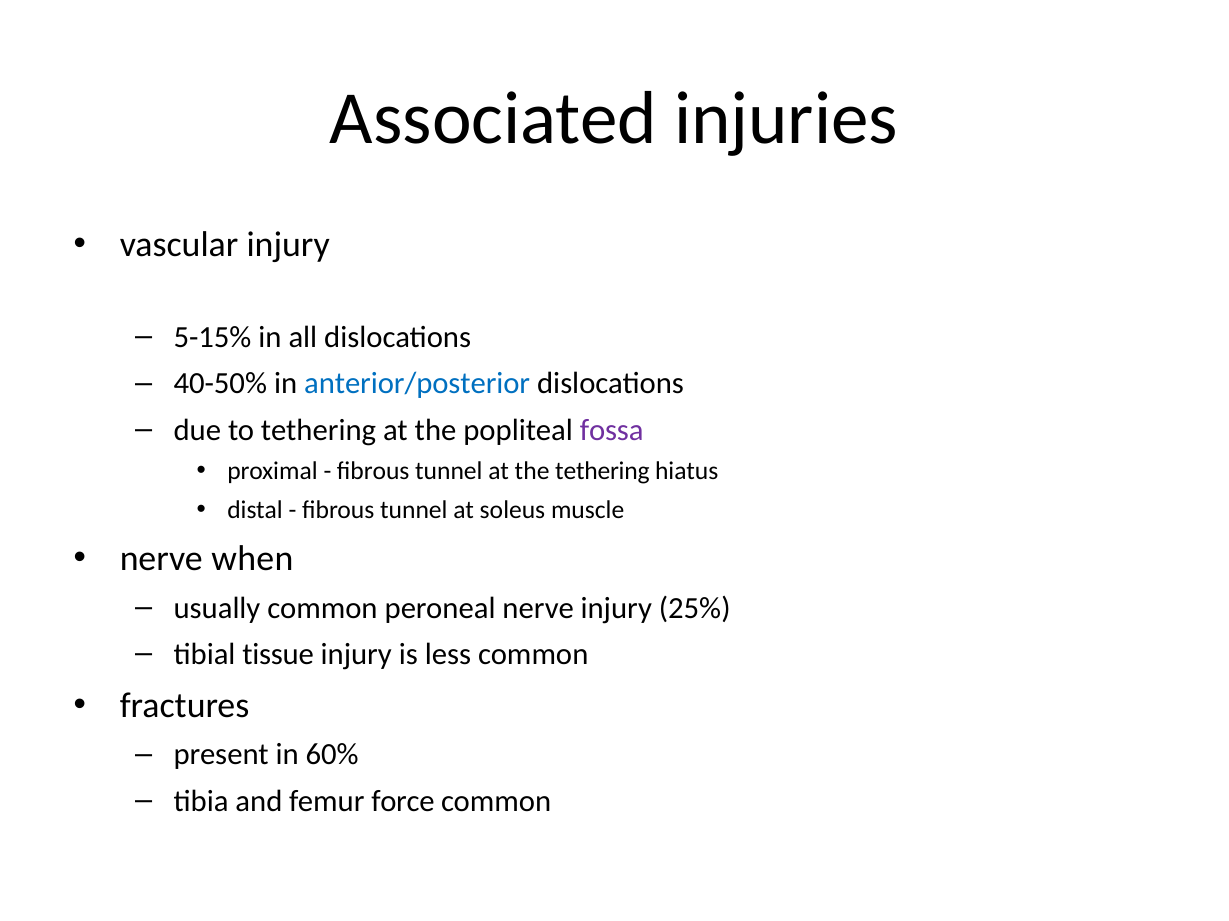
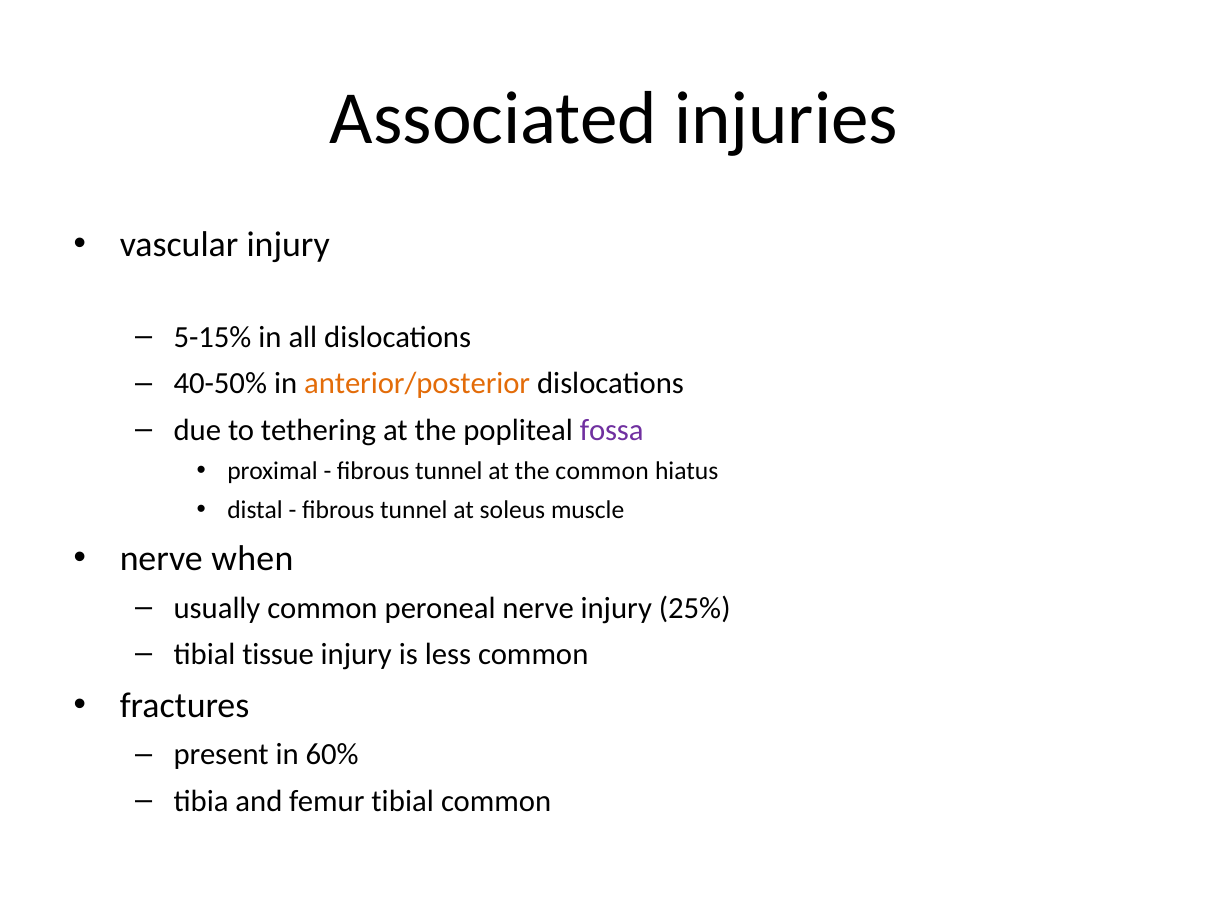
anterior/posterior colour: blue -> orange (417, 384)
the tethering: tethering -> common (602, 472)
femur force: force -> tibial (403, 802)
